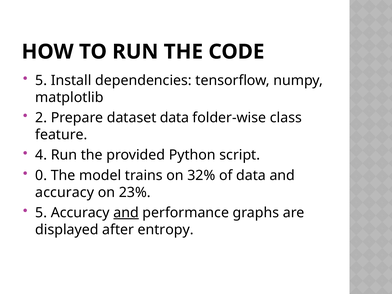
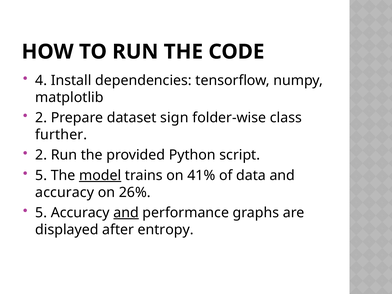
5: 5 -> 4 (41, 80)
dataset data: data -> sign (174, 118)
feature: feature -> further (61, 135)
4: 4 -> 2 (41, 155)
0: 0 -> 5 (41, 175)
model underline: none -> present (100, 175)
32%: 32% -> 41% (201, 175)
23%: 23% -> 26% (135, 192)
